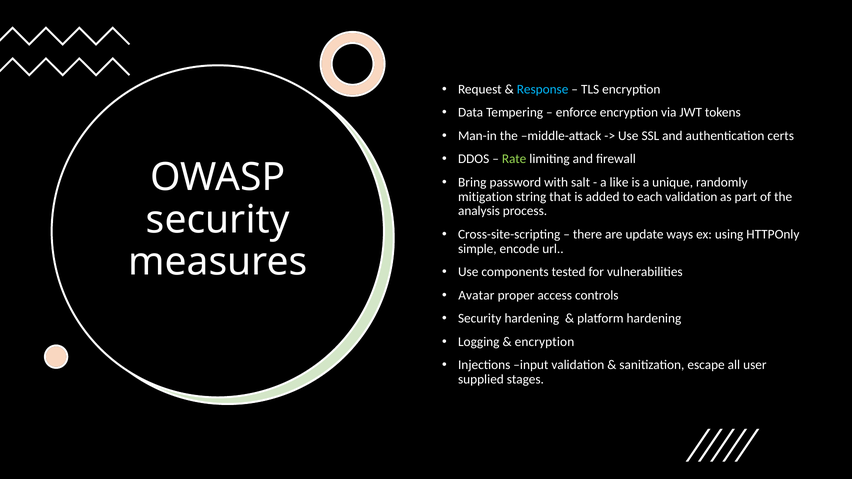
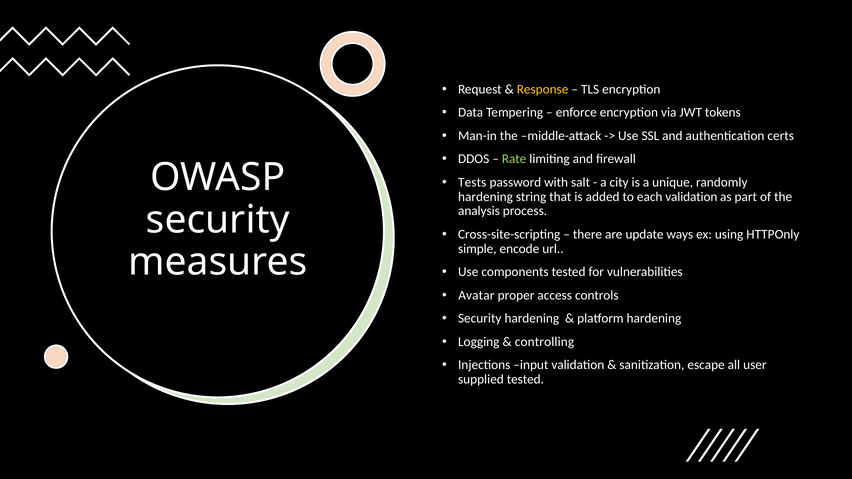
Response colour: light blue -> yellow (543, 89)
Bring: Bring -> Tests (472, 182)
like: like -> city (619, 182)
mitigation: mitigation -> hardening (485, 197)
encryption: encryption -> controlling (544, 342)
supplied stages: stages -> tested (525, 380)
